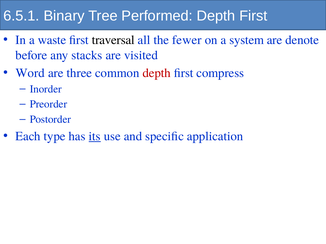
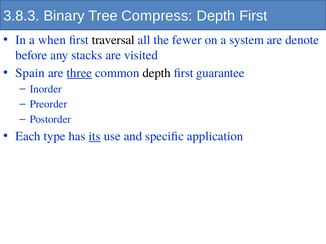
6.5.1: 6.5.1 -> 3.8.3 (21, 16)
Performed: Performed -> Compress (157, 16)
waste: waste -> when (52, 40)
Word: Word -> Spain (30, 73)
three underline: none -> present (79, 73)
depth colour: red -> black (157, 73)
compress: compress -> guarantee (220, 73)
